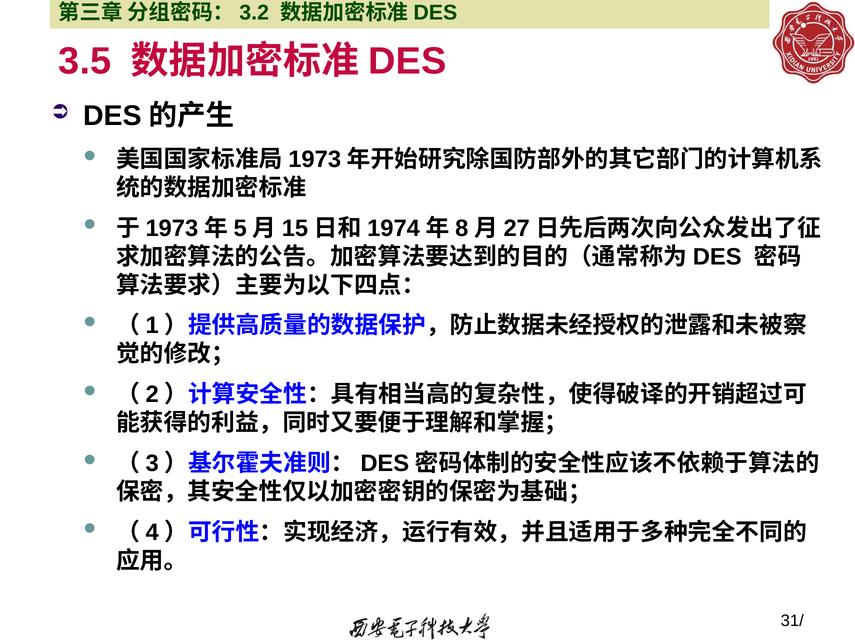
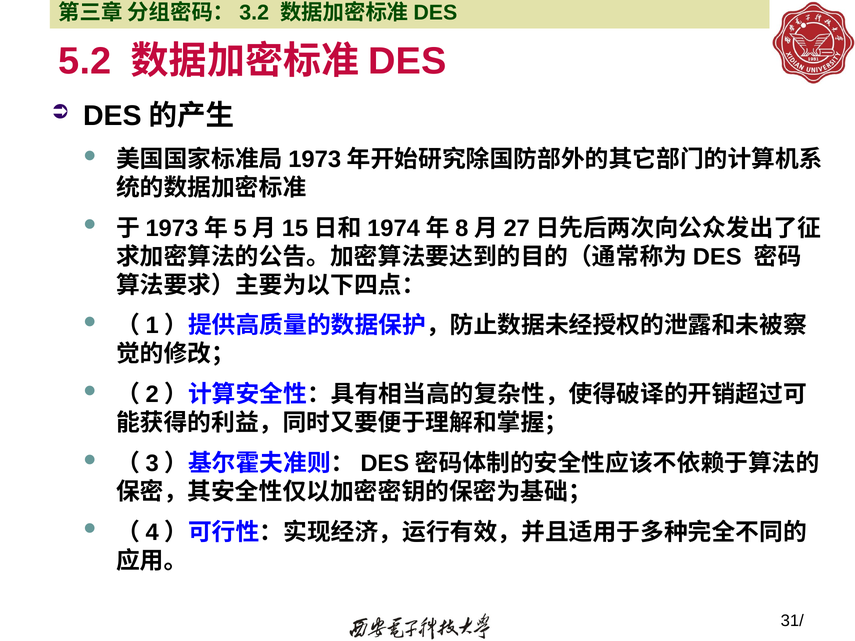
3.5: 3.5 -> 5.2 (85, 61)
